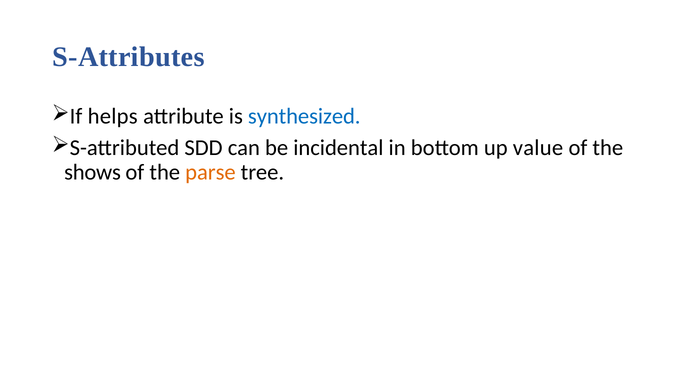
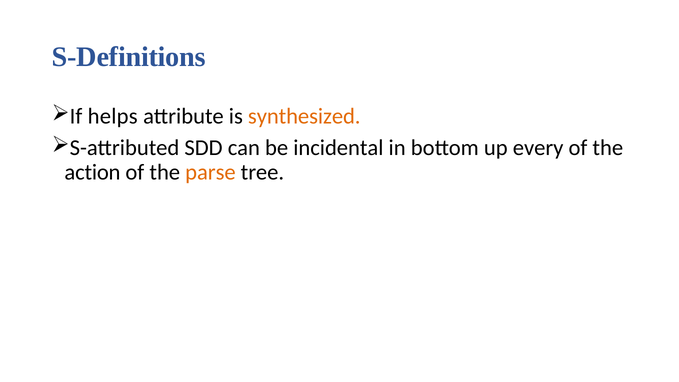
S-Attributes: S-Attributes -> S-Definitions (129, 57)
synthesized colour: blue -> orange (304, 116)
value: value -> every (538, 148)
shows: shows -> action (93, 172)
